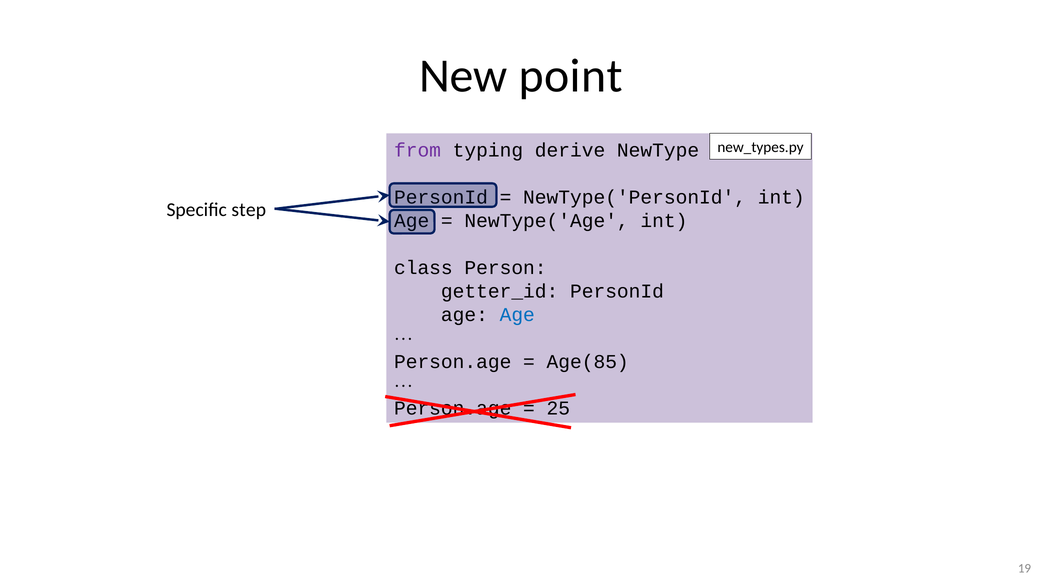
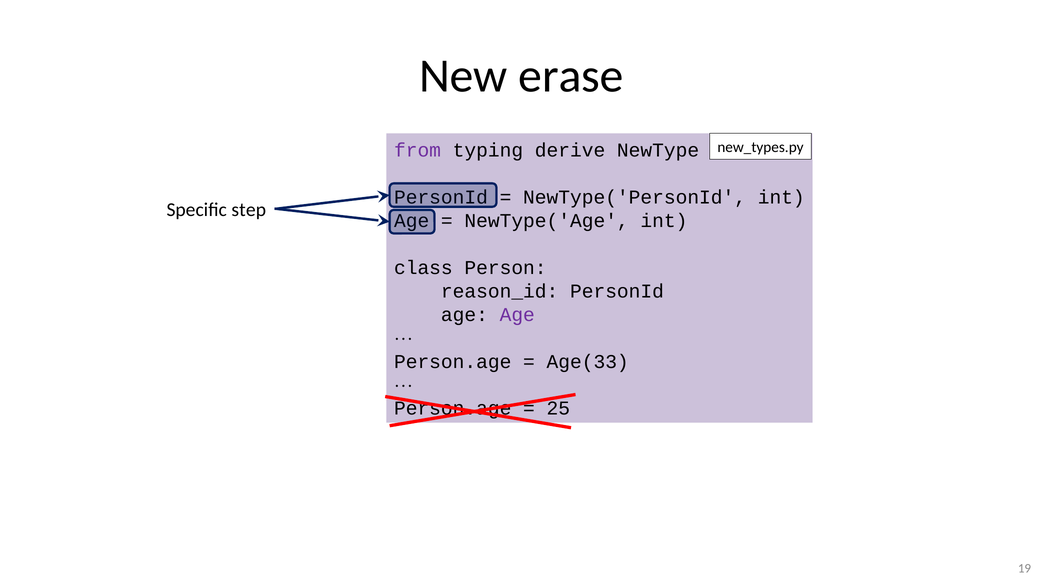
point: point -> erase (571, 76)
getter_id: getter_id -> reason_id (500, 291)
Age colour: blue -> purple (517, 314)
Age(85: Age(85 -> Age(33 (588, 361)
